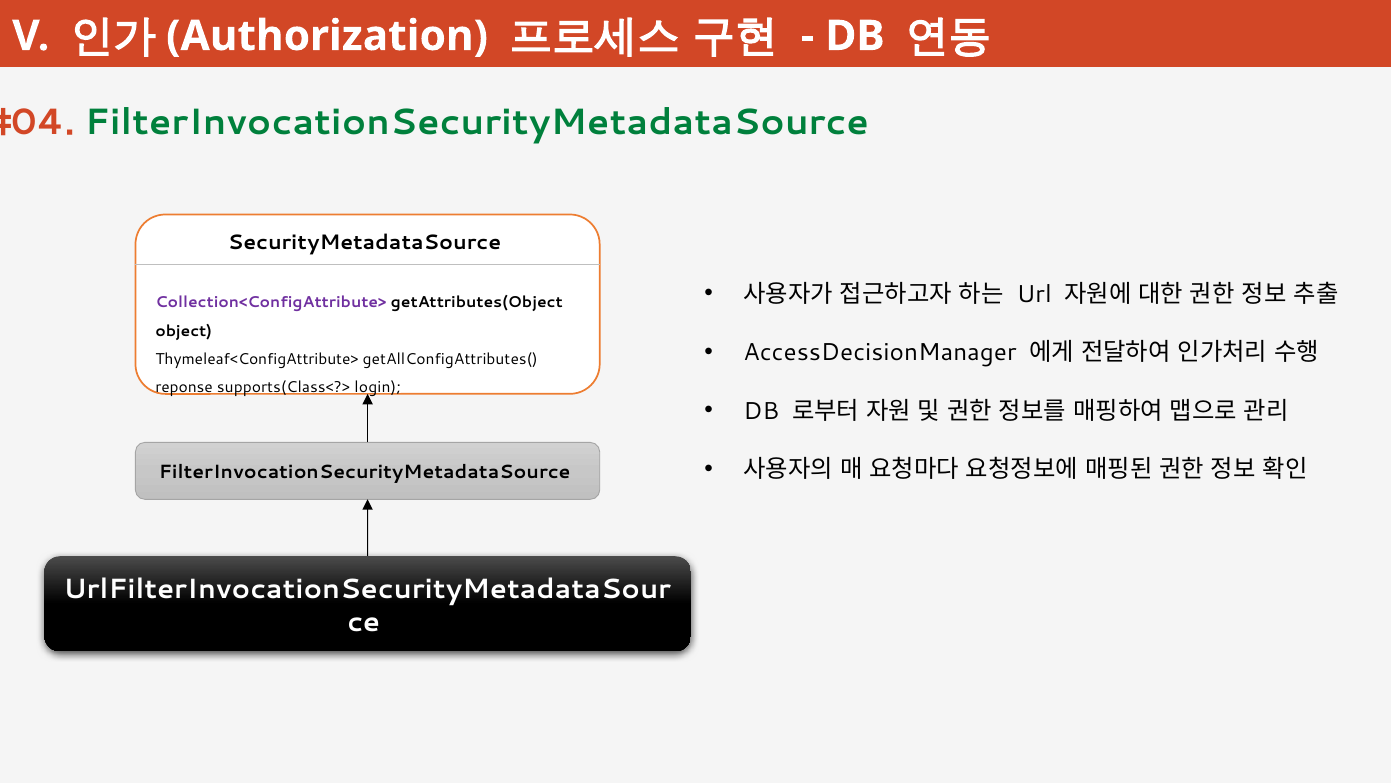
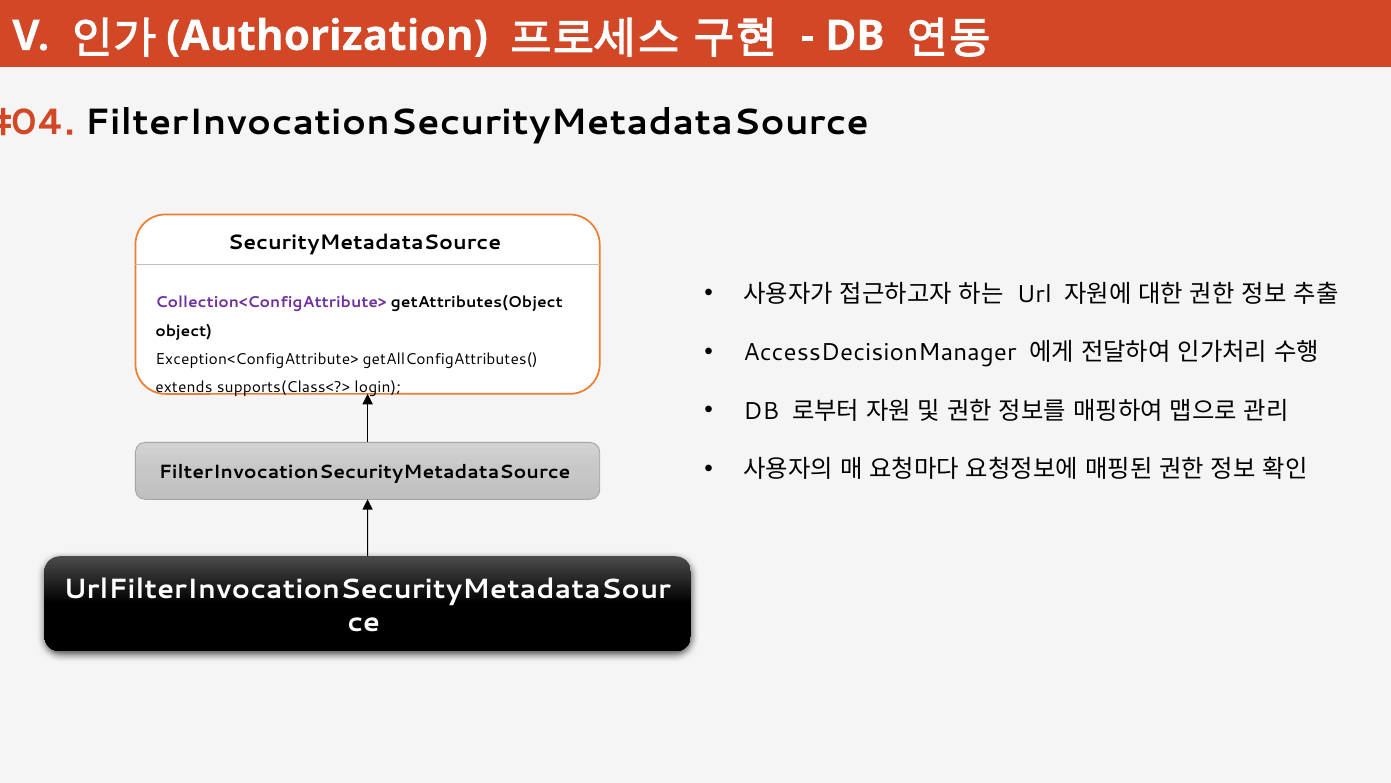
FilterInvocationSecurityMetadataSource colour: green -> black (477, 122)
Thymeleaf<ConfigAttribute>: Thymeleaf<ConfigAttribute> -> Exception<ConfigAttribute> (257, 359)
reponse: reponse -> extends (184, 387)
